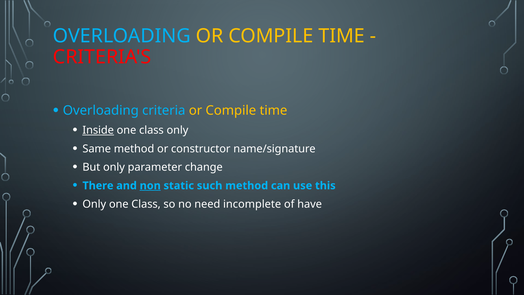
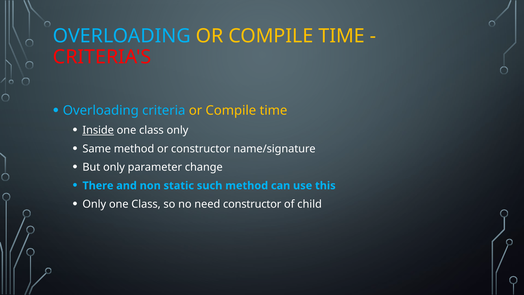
non underline: present -> none (150, 185)
need incomplete: incomplete -> constructor (252, 204)
have: have -> child (310, 204)
